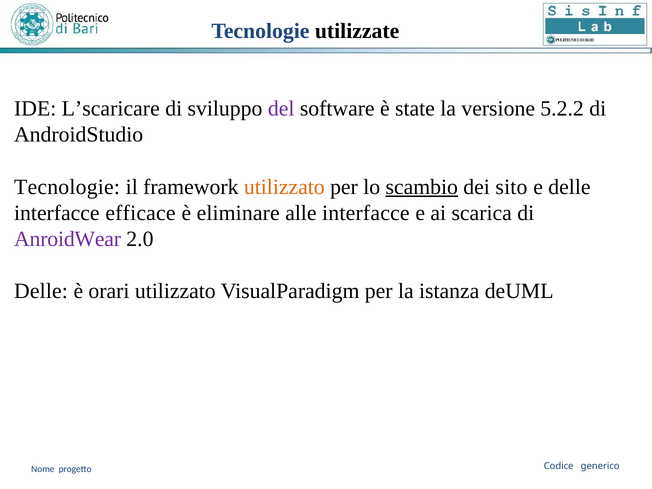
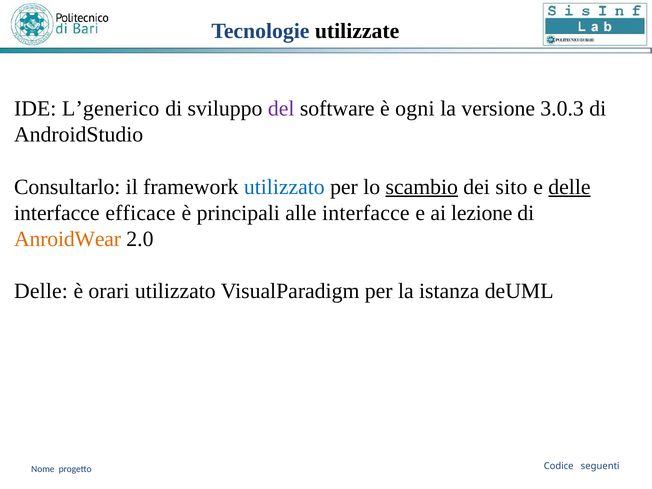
L’scaricare: L’scaricare -> L’generico (111, 109)
state: state -> ogni (415, 109)
5.2.2: 5.2.2 -> 3.0.3 (562, 109)
Tecnologie: Tecnologie -> Consultarlo (67, 187)
utilizzato colour: orange -> blue (284, 187)
delle underline: none -> present (569, 187)
eliminare: eliminare -> principali (238, 213)
scarica: scarica -> lezione (482, 213)
AnroidWear colour: purple -> orange (68, 239)
generico: generico -> seguenti (600, 466)
